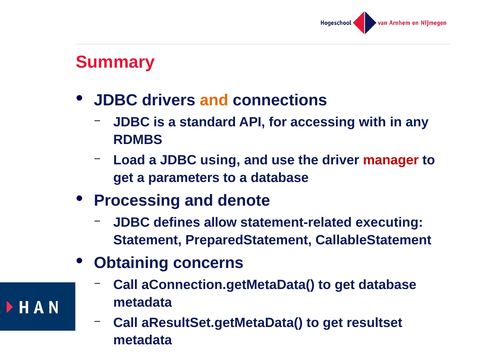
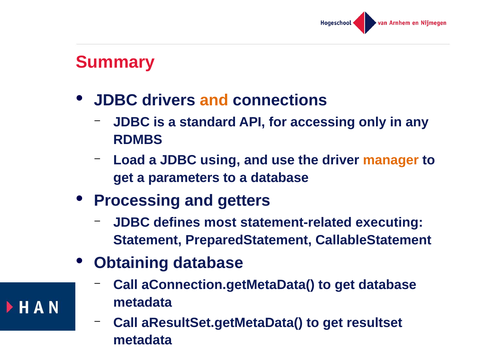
with: with -> only (373, 122)
manager colour: red -> orange (391, 160)
denote: denote -> getters (244, 200)
allow: allow -> most (220, 222)
Obtaining concerns: concerns -> database (208, 263)
